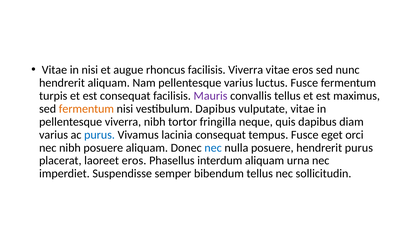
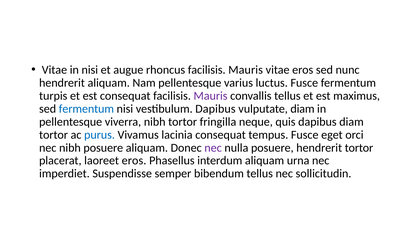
rhoncus facilisis Viverra: Viverra -> Mauris (246, 70)
fermentum colour: orange -> blue (86, 109)
vulputate vitae: vitae -> diam (303, 109)
varius: varius -> tortor (54, 135)
nec colour: blue -> purple (213, 148)
hendrerit purus: purus -> tortor (359, 148)
